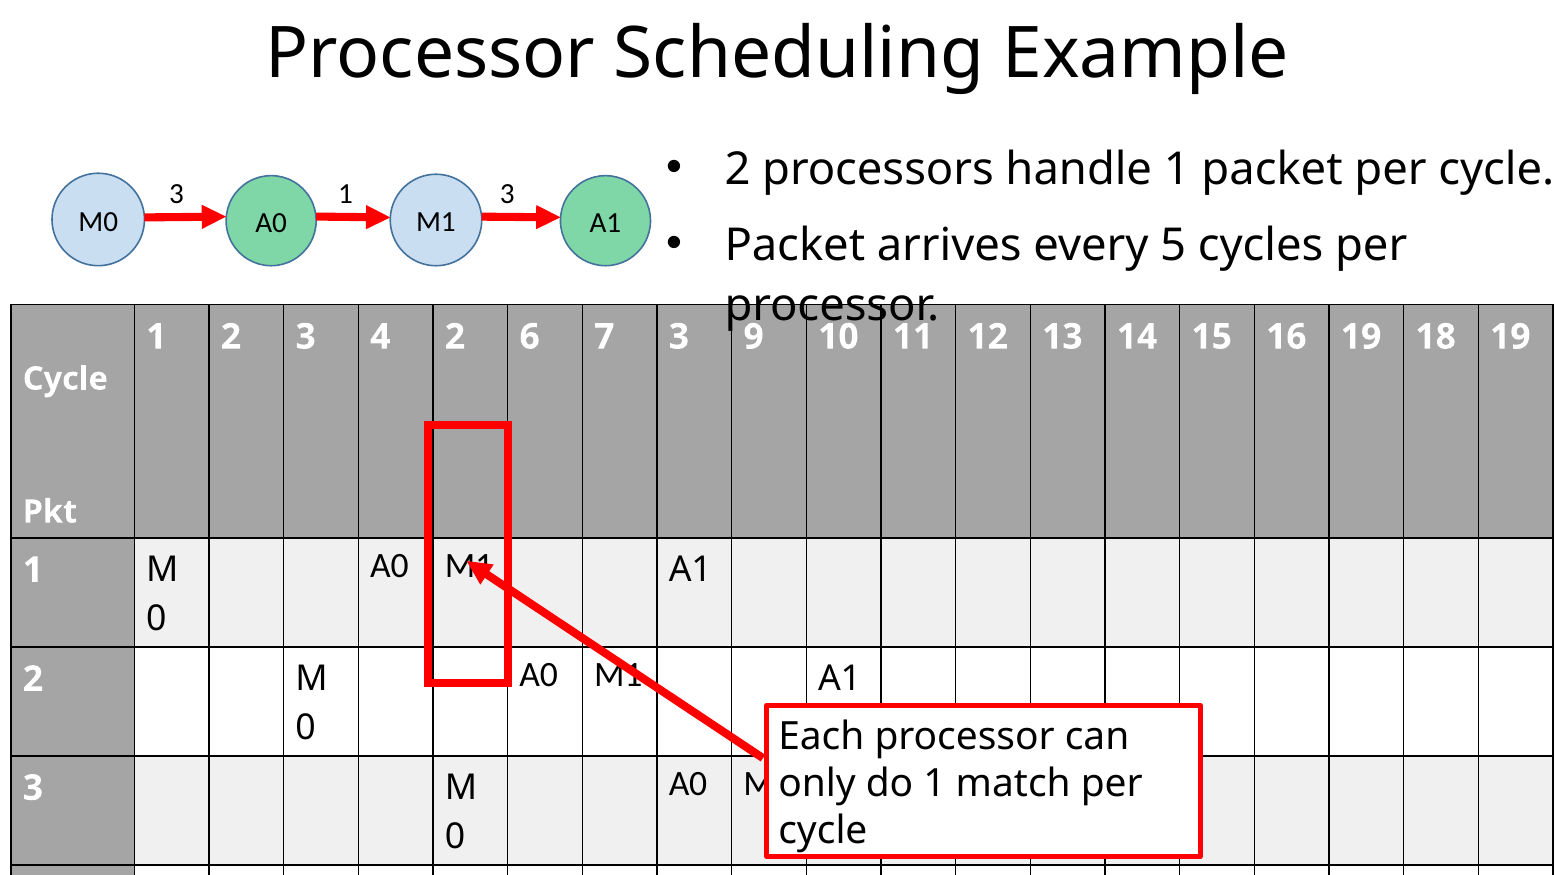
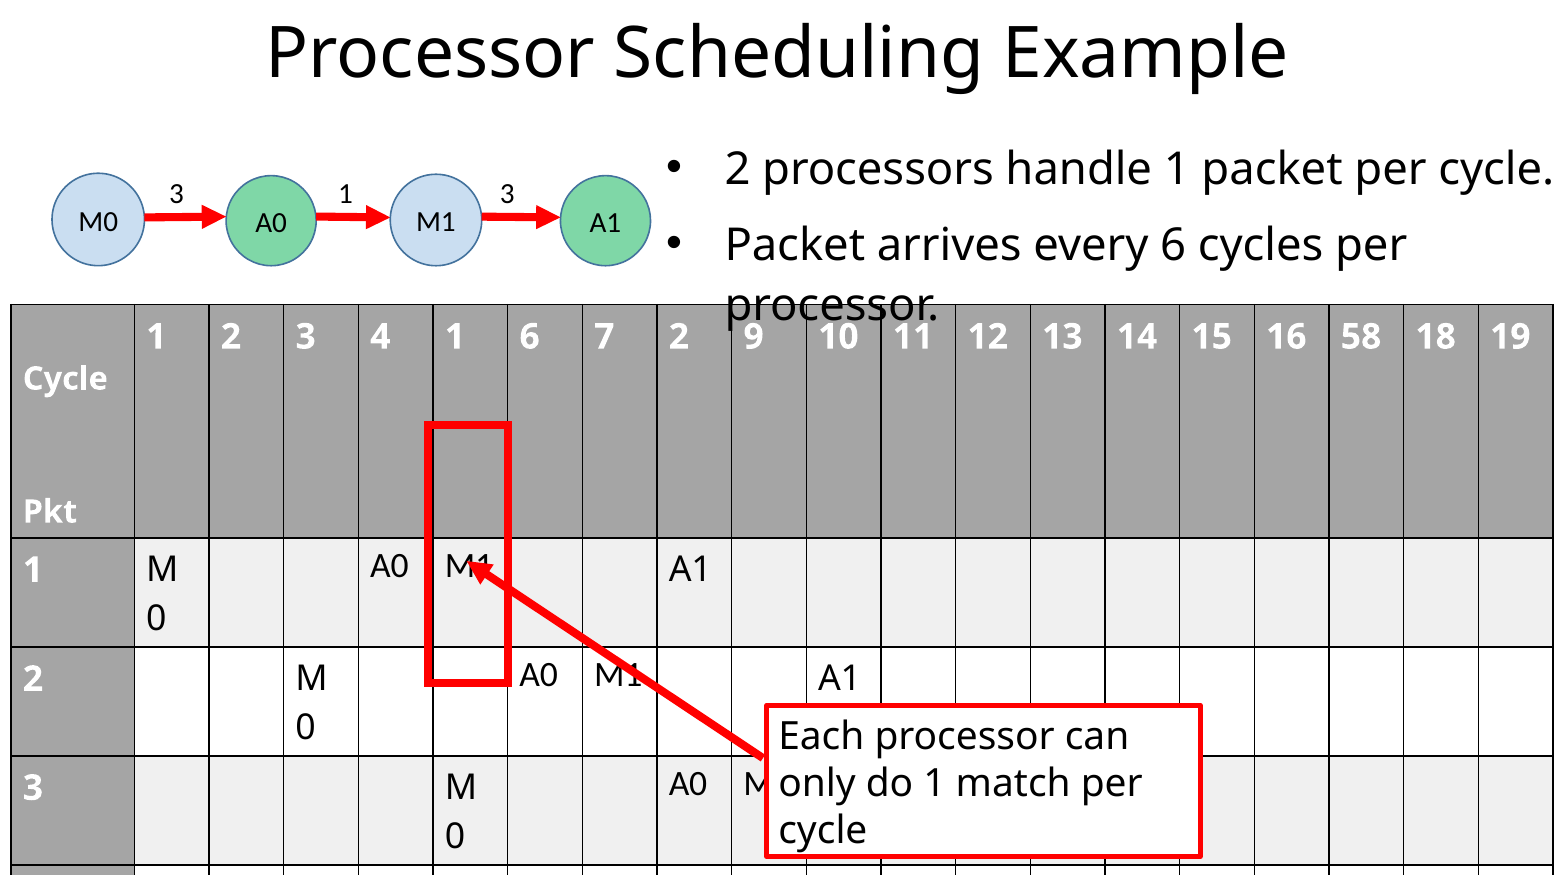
every 5: 5 -> 6 (1173, 245)
4 2: 2 -> 1 (455, 337)
7 3: 3 -> 2 (679, 337)
16 19: 19 -> 58 (1361, 337)
